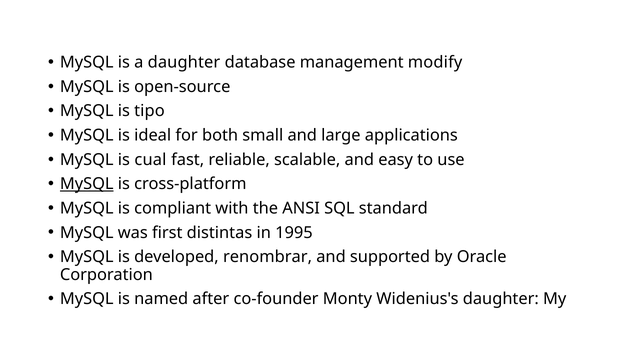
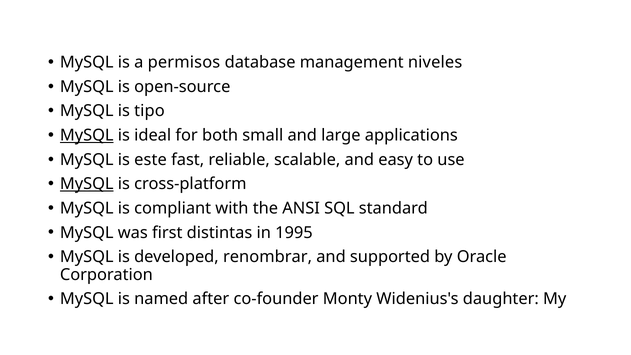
a daughter: daughter -> permisos (184, 62)
modify: modify -> niveles (435, 62)
MySQL underline: none -> present (87, 135)
cual: cual -> este (150, 160)
